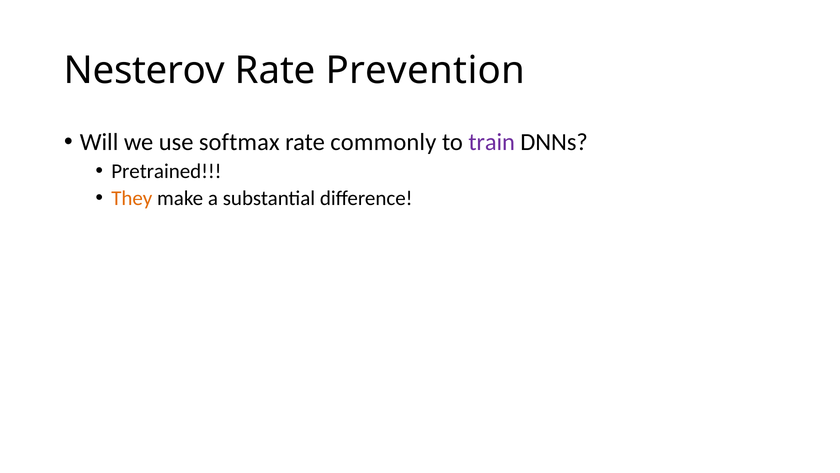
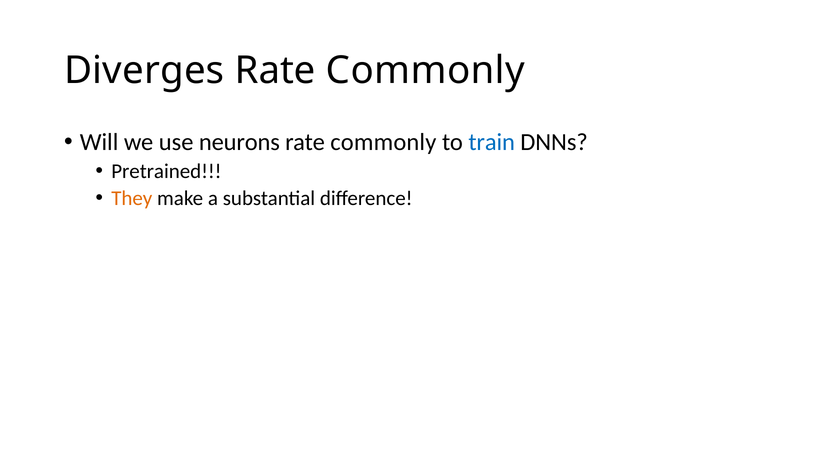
Nesterov: Nesterov -> Diverges (144, 71)
Prevention: Prevention -> Commonly (425, 71)
softmax: softmax -> neurons (239, 142)
train colour: purple -> blue (492, 142)
